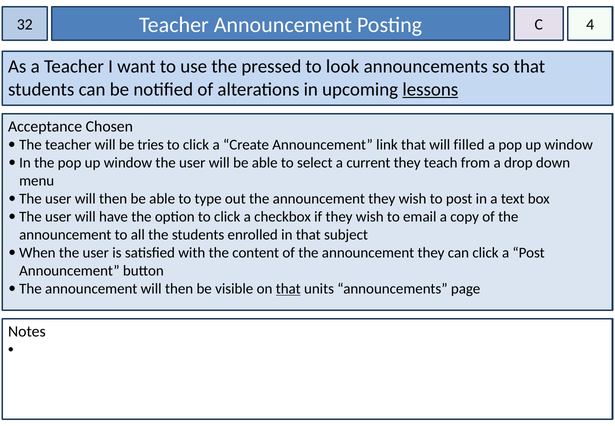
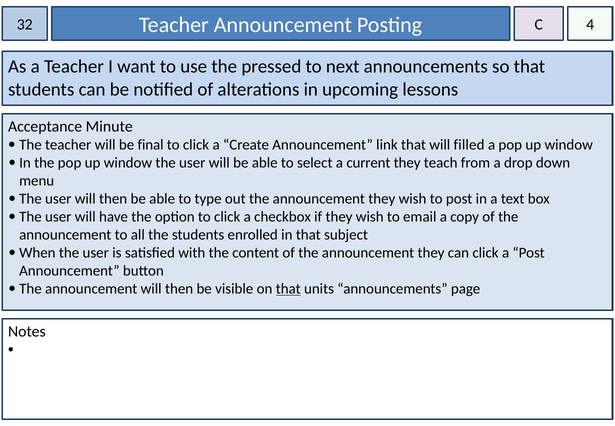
look: look -> next (343, 67)
lessons underline: present -> none (430, 89)
Chosen: Chosen -> Minute (109, 126)
tries: tries -> final (151, 145)
